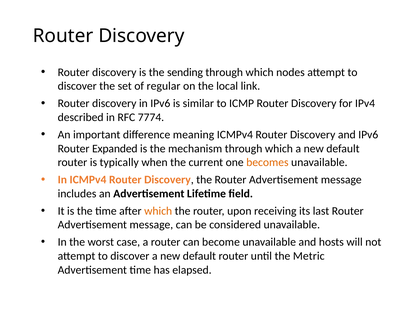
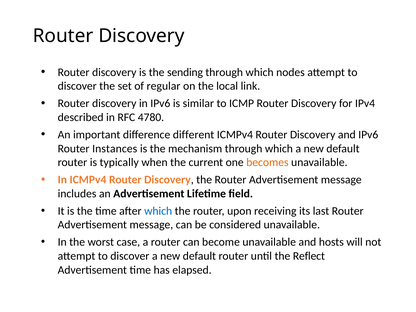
7774: 7774 -> 4780 (151, 117)
meaning: meaning -> different (194, 135)
Expanded: Expanded -> Instances (115, 149)
which colour: orange -> blue (158, 211)
Metric: Metric -> Reflect (309, 256)
